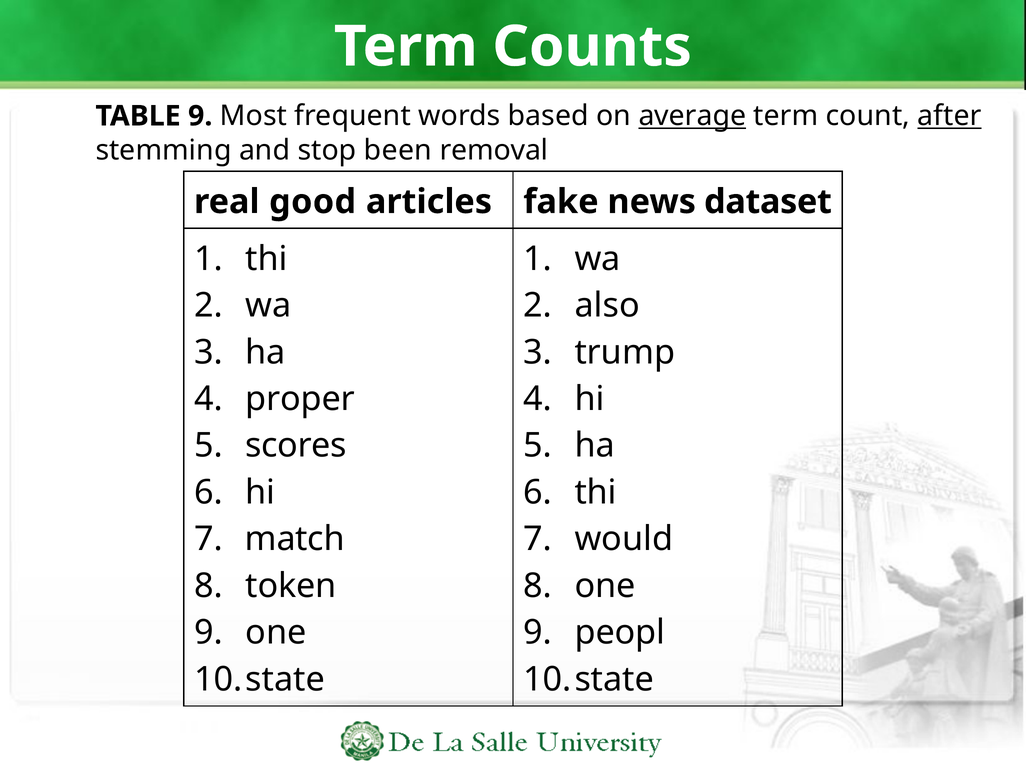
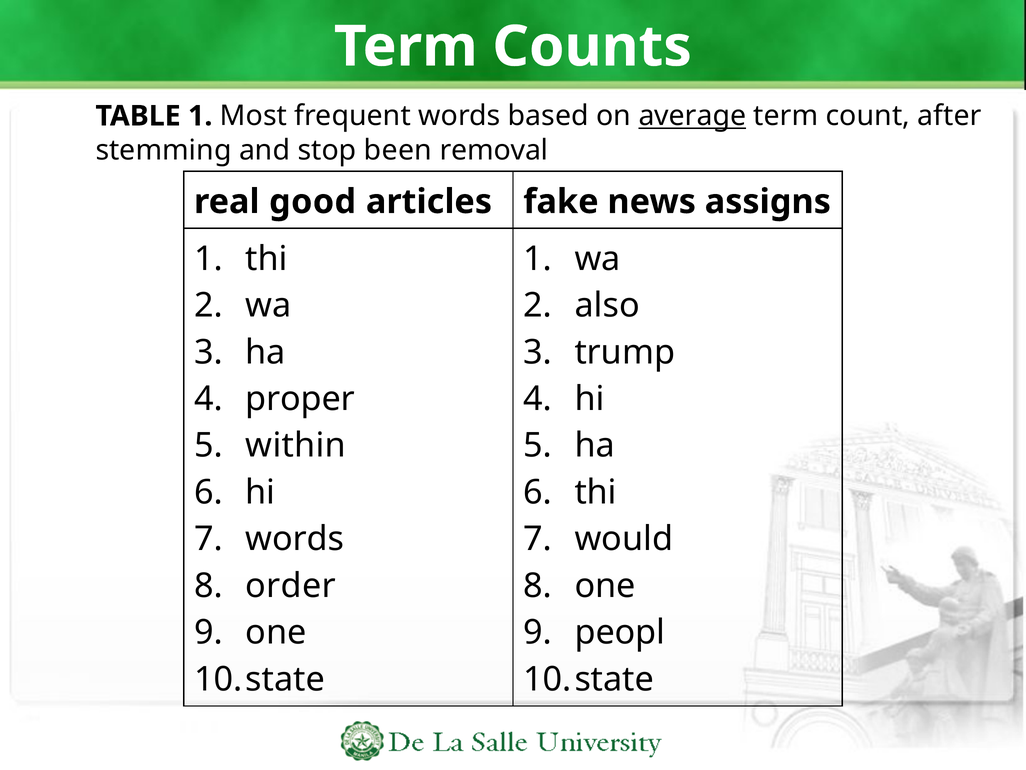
TABLE 9: 9 -> 1 (200, 116)
after underline: present -> none (949, 116)
dataset: dataset -> assigns (768, 202)
scores: scores -> within (296, 445)
match: match -> words (295, 539)
token: token -> order (291, 585)
